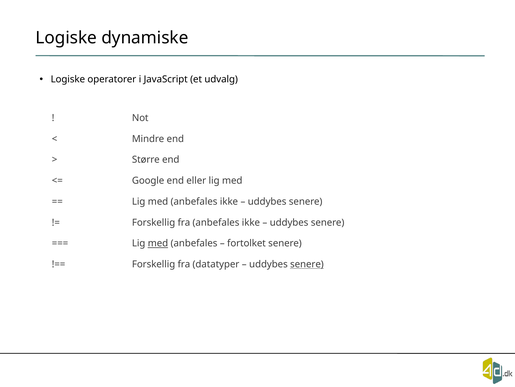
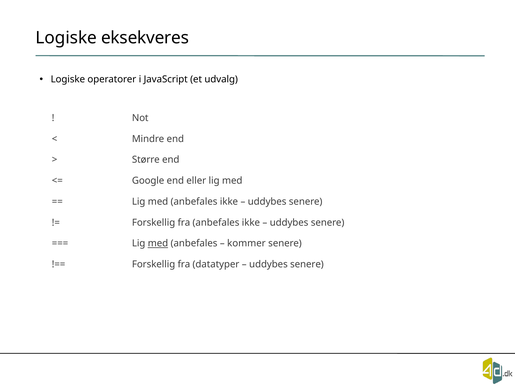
dynamiske: dynamiske -> eksekveres (145, 38)
fortolket: fortolket -> kommer (246, 243)
senere underline: present -> none (307, 264)
